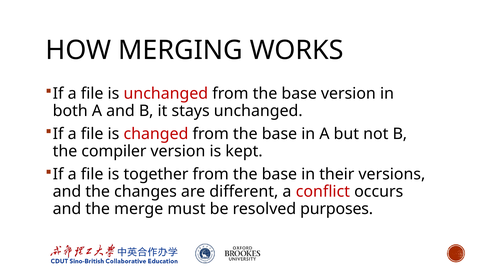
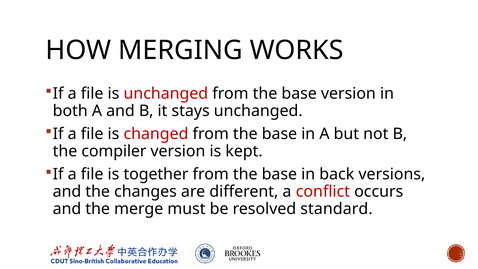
their: their -> back (337, 174)
purposes: purposes -> standard (336, 209)
